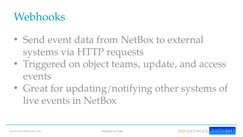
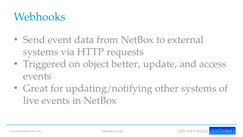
teams: teams -> better (126, 64)
